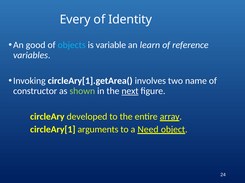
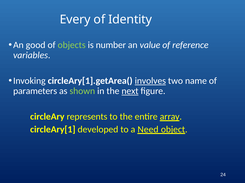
objects colour: light blue -> light green (72, 45)
variable: variable -> number (111, 45)
learn: learn -> value (150, 45)
involves underline: none -> present (150, 81)
constructor: constructor -> parameters (35, 91)
developed: developed -> represents (87, 117)
arguments: arguments -> developed (98, 130)
